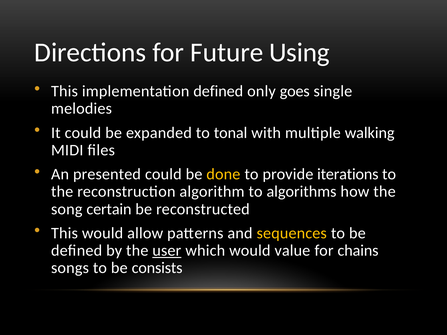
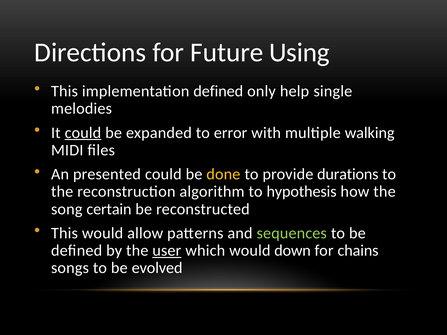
goes: goes -> help (295, 91)
could underline: none -> present (83, 133)
tonal: tonal -> error (231, 133)
iterations: iterations -> durations (348, 174)
algorithms: algorithms -> hypothesis (302, 192)
sequences colour: yellow -> light green (292, 233)
value: value -> down (293, 251)
consists: consists -> evolved (157, 268)
